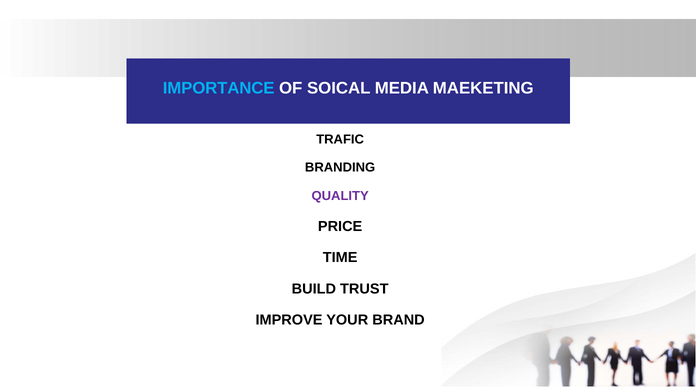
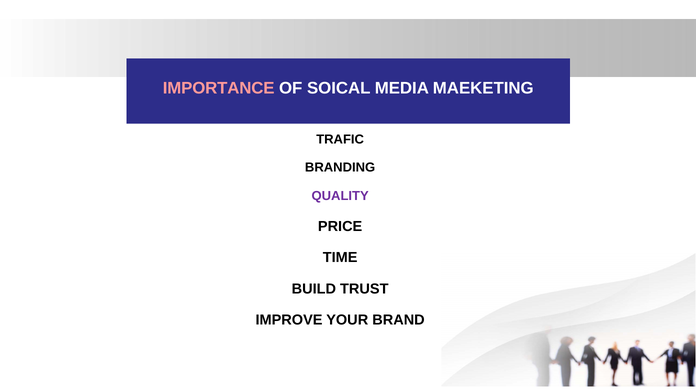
IMPORTANCE colour: light blue -> pink (219, 89)
